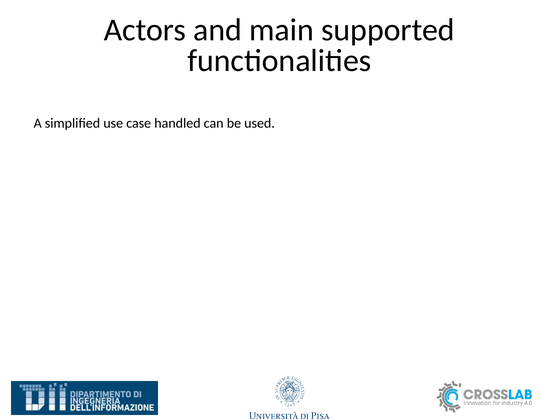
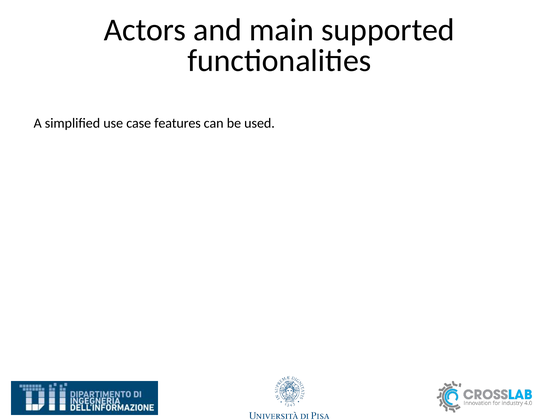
handled: handled -> features (178, 123)
